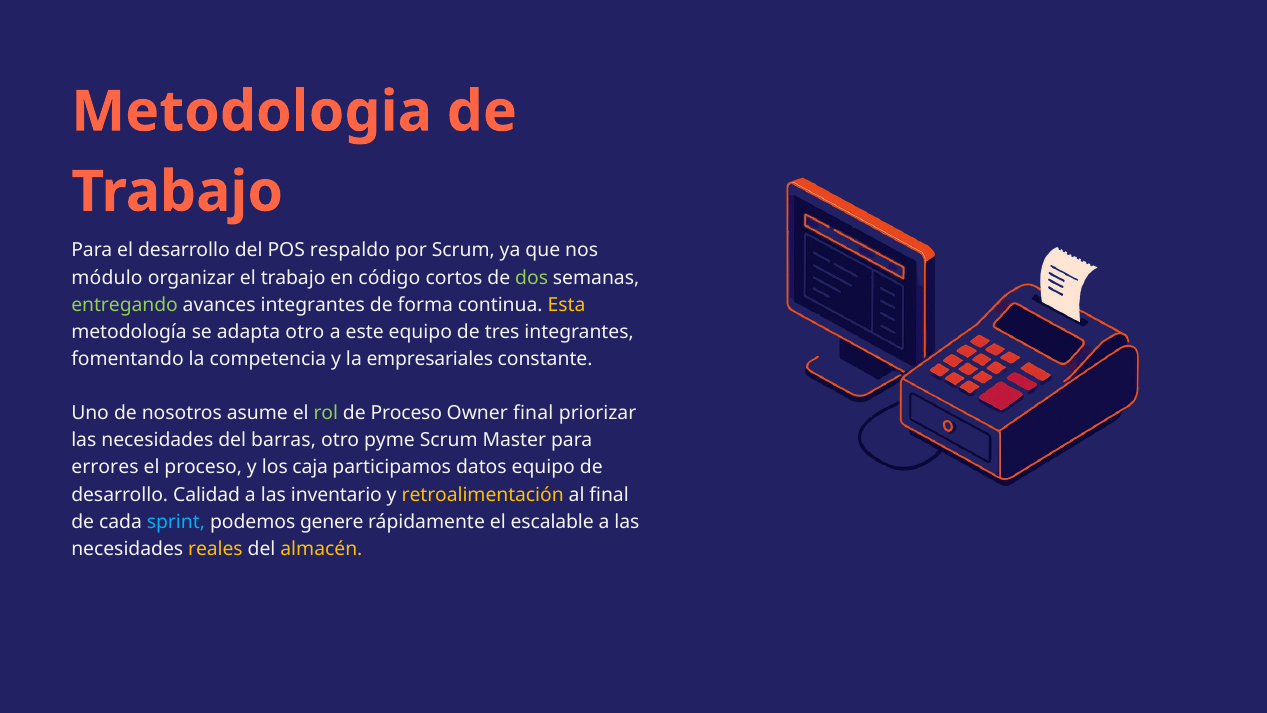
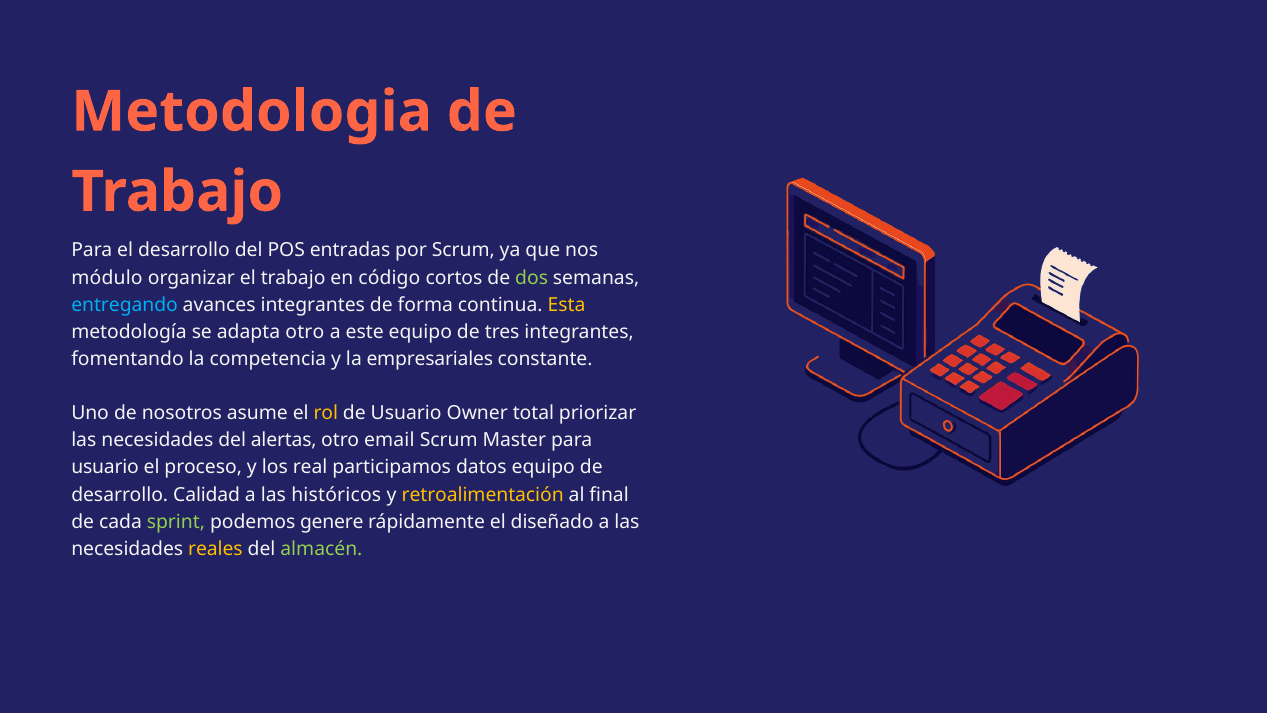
respaldo: respaldo -> entradas (350, 250)
entregando colour: light green -> light blue (125, 305)
rol colour: light green -> yellow (326, 413)
de Proceso: Proceso -> Usuario (406, 413)
Owner final: final -> total (533, 413)
barras: barras -> alertas (284, 440)
pyme: pyme -> email (389, 440)
errores: errores -> usuario (105, 467)
caja: caja -> real (310, 467)
inventario: inventario -> históricos (336, 494)
sprint colour: light blue -> light green (176, 522)
escalable: escalable -> diseñado (552, 522)
almacén colour: yellow -> light green (321, 549)
